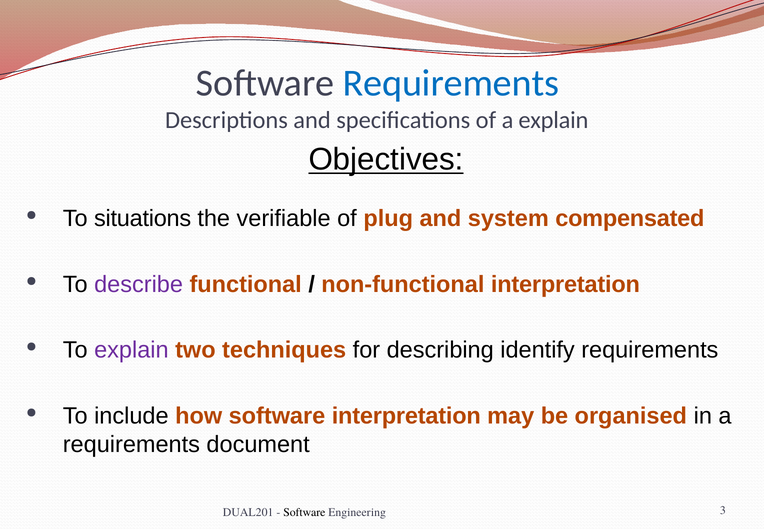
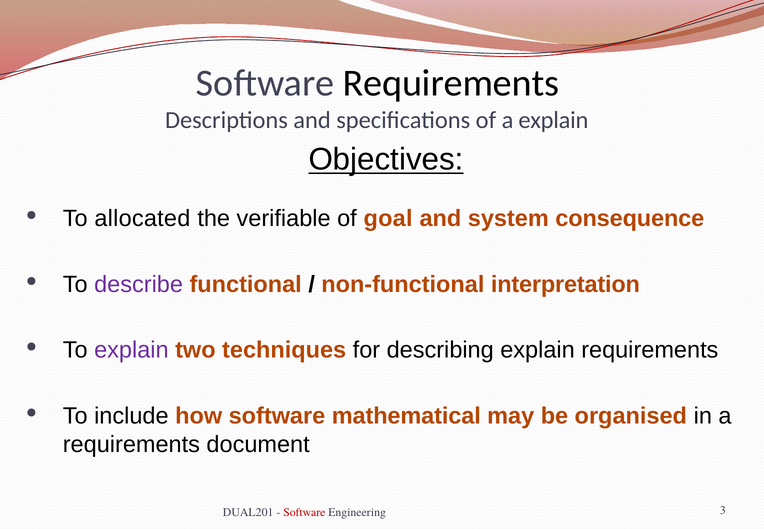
Requirements colour: blue -> black (451, 83)
situations: situations -> allocated (142, 219)
plug: plug -> goal (388, 219)
compensated: compensated -> consequence (630, 219)
describing identify: identify -> explain (538, 350)
software interpretation: interpretation -> mathematical (406, 416)
Software colour: black -> red (304, 512)
